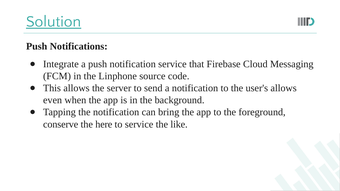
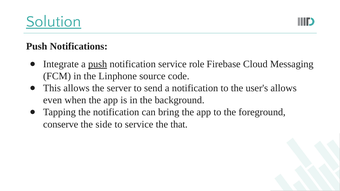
push underline: none -> present (98, 64)
that: that -> role (197, 64)
here: here -> side (104, 124)
like: like -> that (179, 124)
